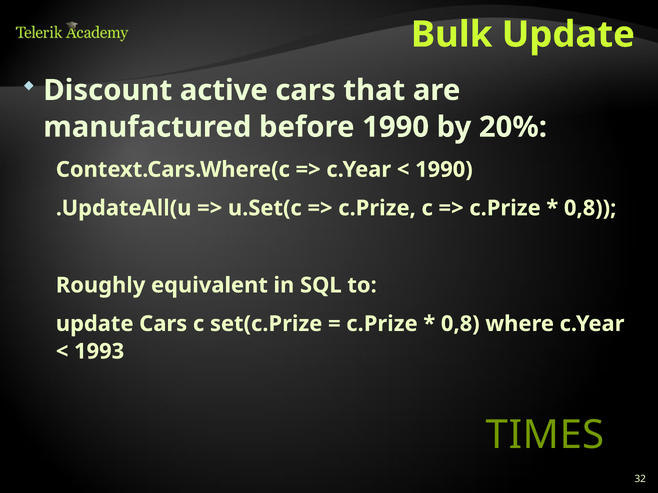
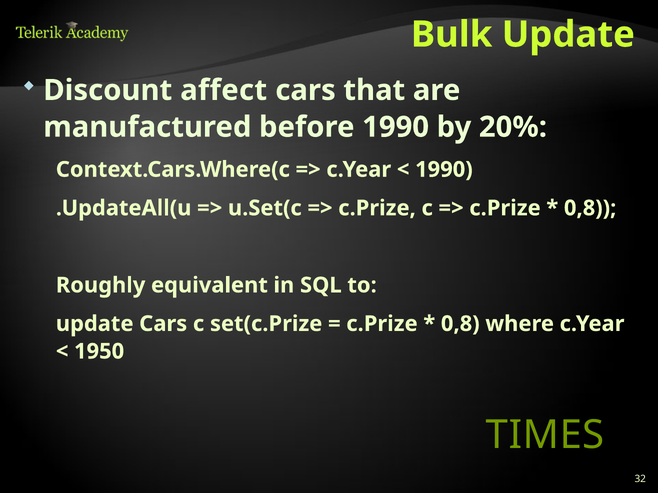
active: active -> affect (224, 90)
1993: 1993 -> 1950 (99, 352)
